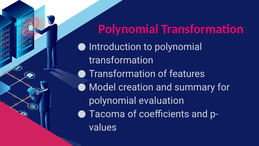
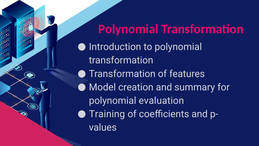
Tacoma: Tacoma -> Training (107, 114)
